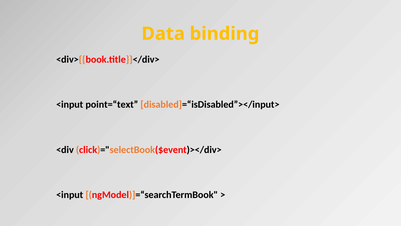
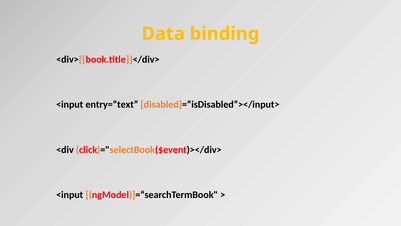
point=“text: point=“text -> entry=“text (112, 104)
